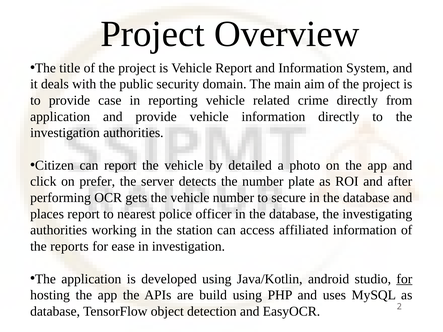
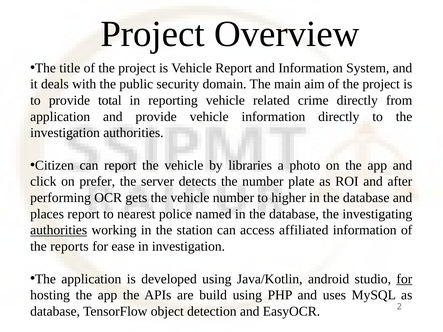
case: case -> total (110, 100)
detailed: detailed -> libraries (250, 165)
secure: secure -> higher (289, 198)
officer: officer -> named (214, 214)
authorities underline: none -> present (59, 230)
